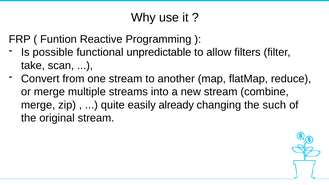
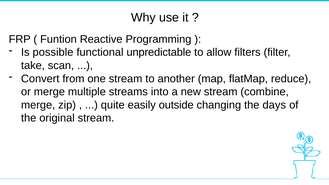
already: already -> outside (176, 105)
such: such -> days (274, 105)
